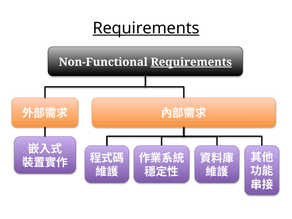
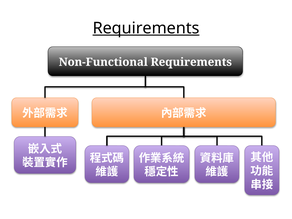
Requirements underline: present -> none (191, 62)
